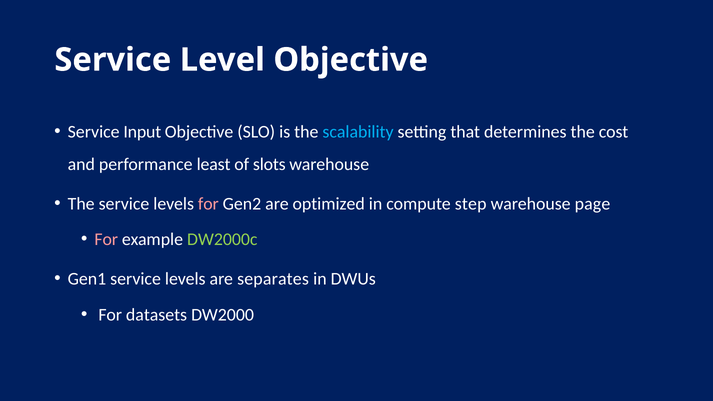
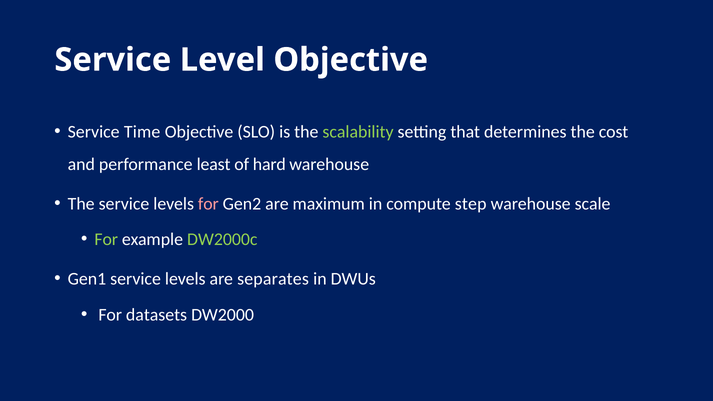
Input: Input -> Time (142, 132)
scalability colour: light blue -> light green (358, 132)
slots: slots -> hard (269, 164)
optimized: optimized -> maximum (329, 204)
page: page -> scale (593, 204)
For colour: pink -> light green (106, 239)
